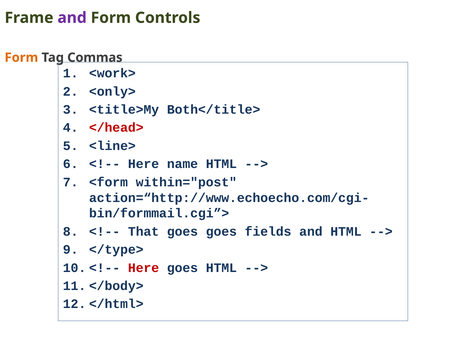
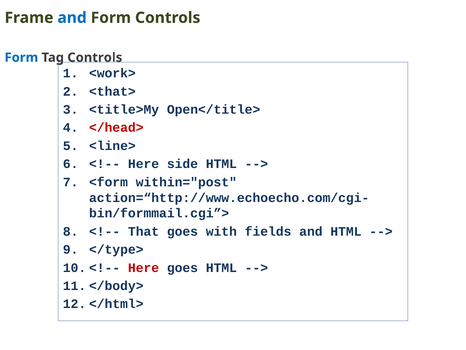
and colour: purple -> blue (72, 18)
Form colour: orange -> blue (21, 57)
Tag Commas: Commas -> Controls (95, 57)
<only>: <only> -> <that> (112, 91)
Both</title>: Both</title> -> Open</title> (214, 109)
name: name -> side (182, 164)
goes goes: goes -> with (221, 231)
